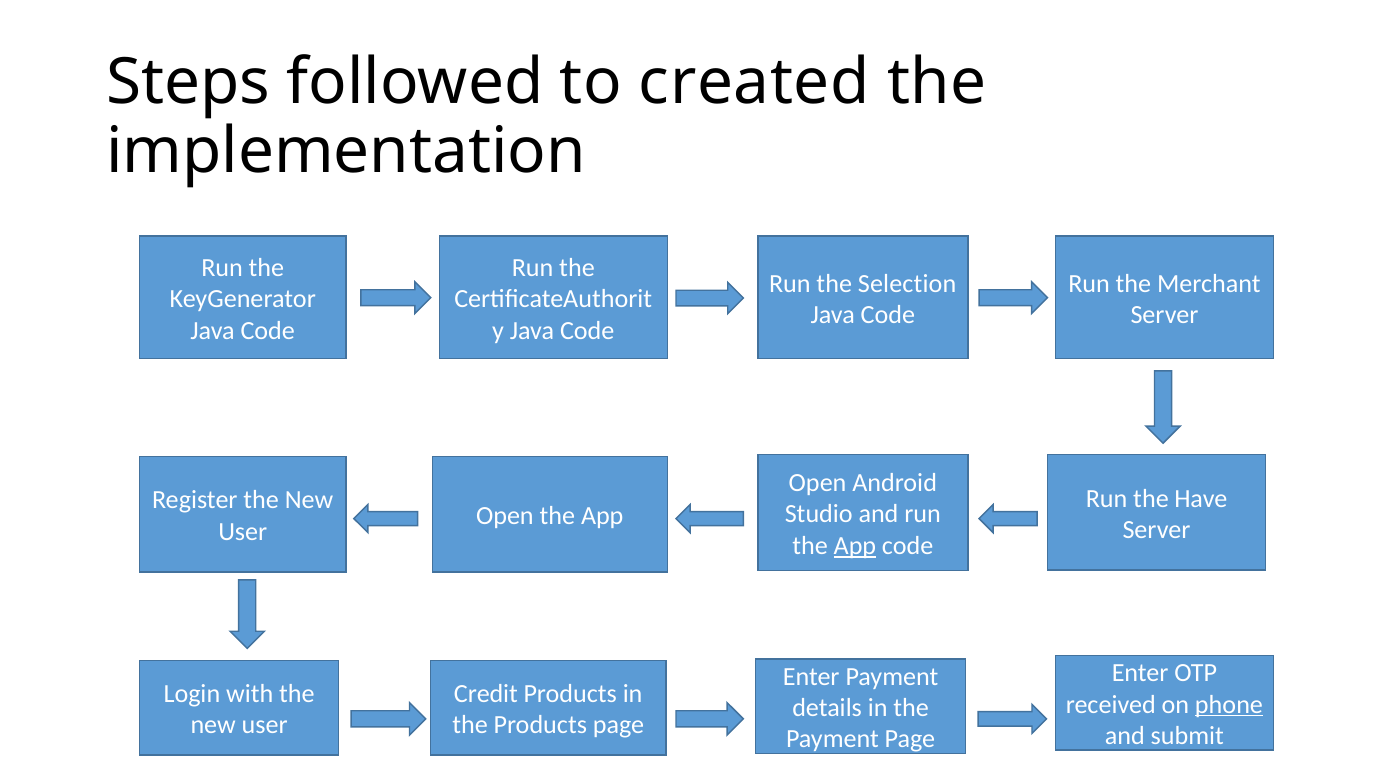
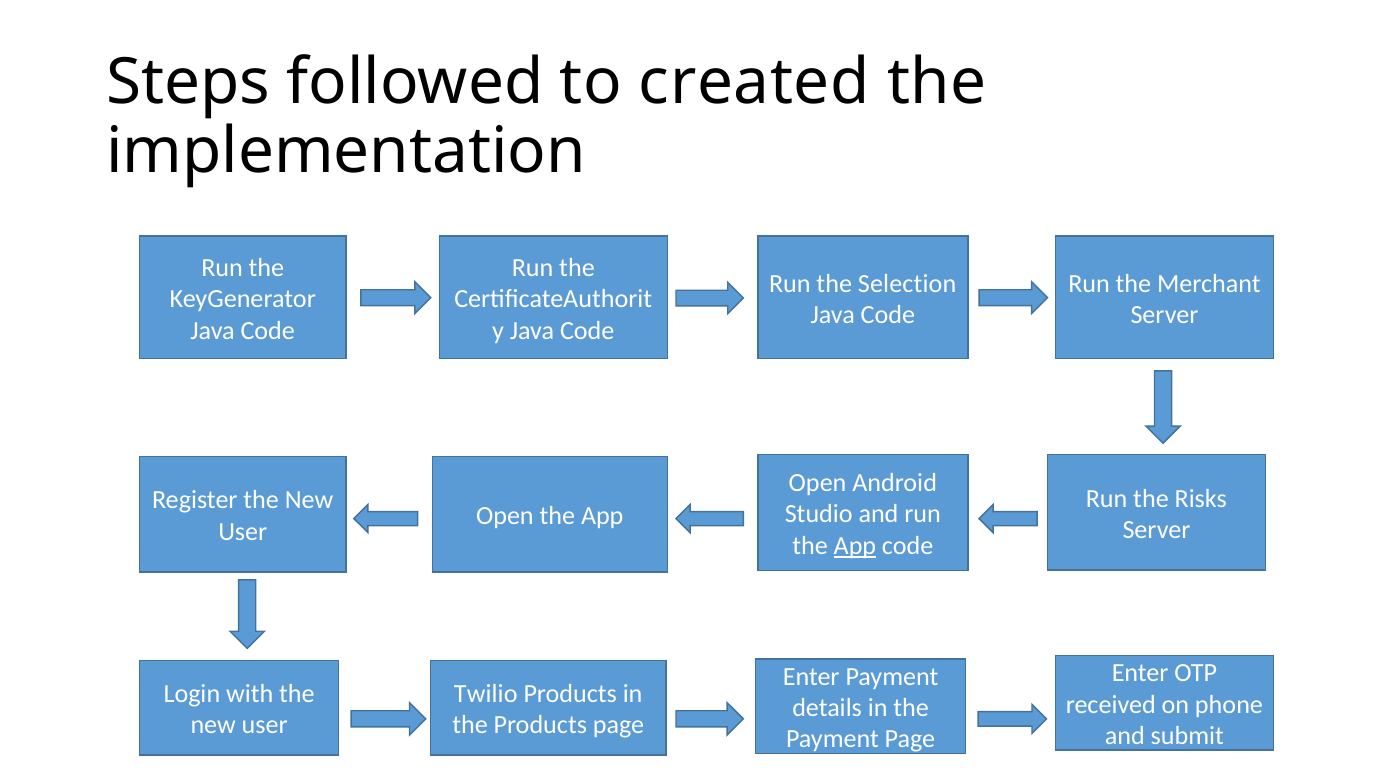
Have: Have -> Risks (1201, 499)
Credit: Credit -> Twilio (486, 694)
phone underline: present -> none (1229, 705)
